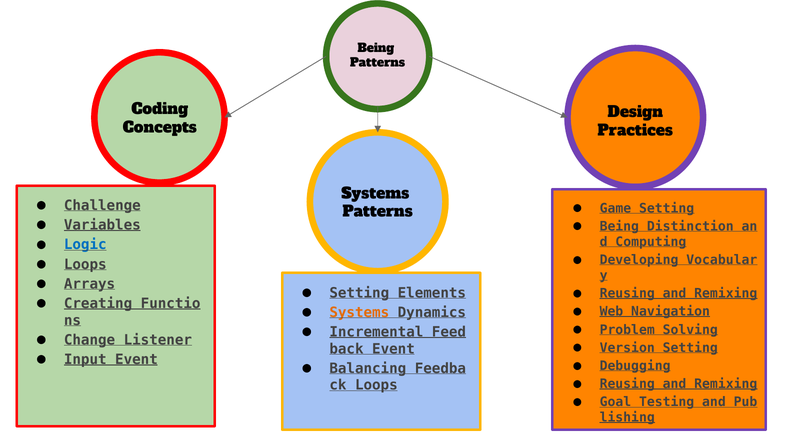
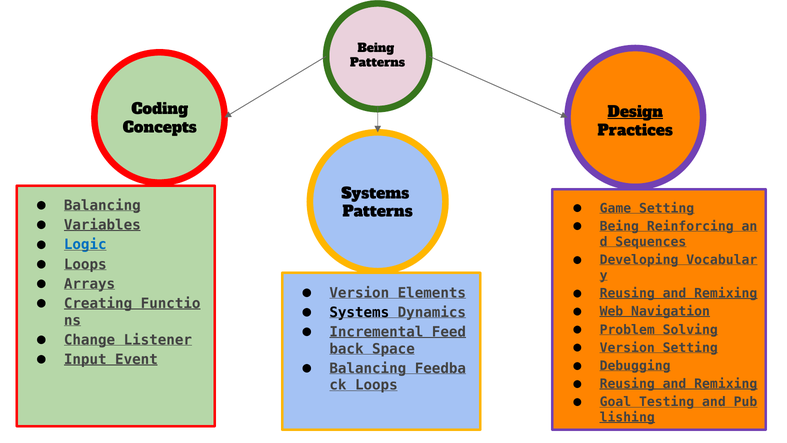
Design underline: none -> present (635, 112)
Challenge: Challenge -> Balancing (102, 205)
Distinction: Distinction -> Reinforcing (690, 226)
Computing: Computing -> Sequences (651, 242)
Setting: Setting -> Version (359, 293)
Systems colour: orange -> black (359, 312)
Event: Event -> Space (393, 349)
